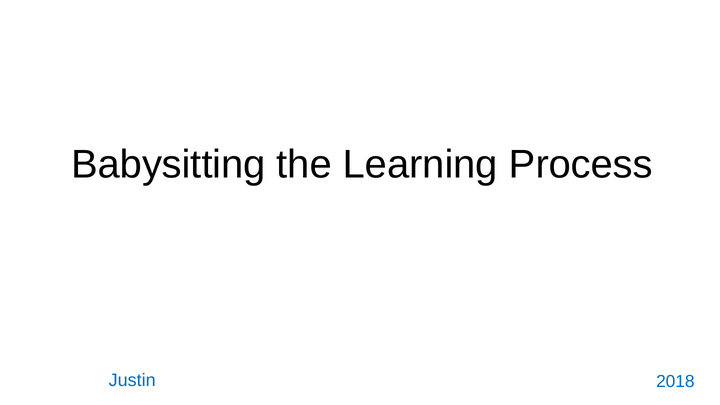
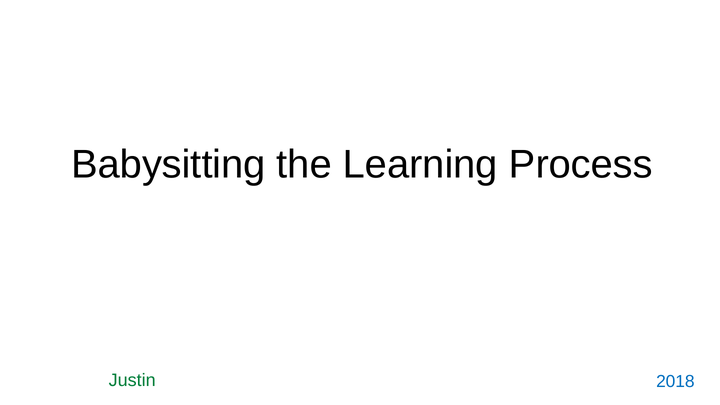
Justin colour: blue -> green (132, 380)
